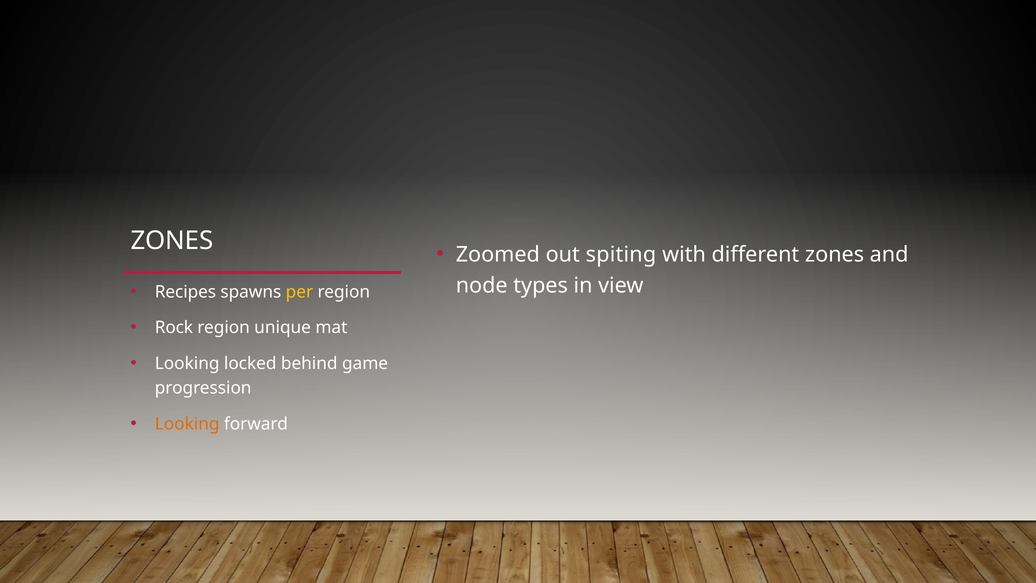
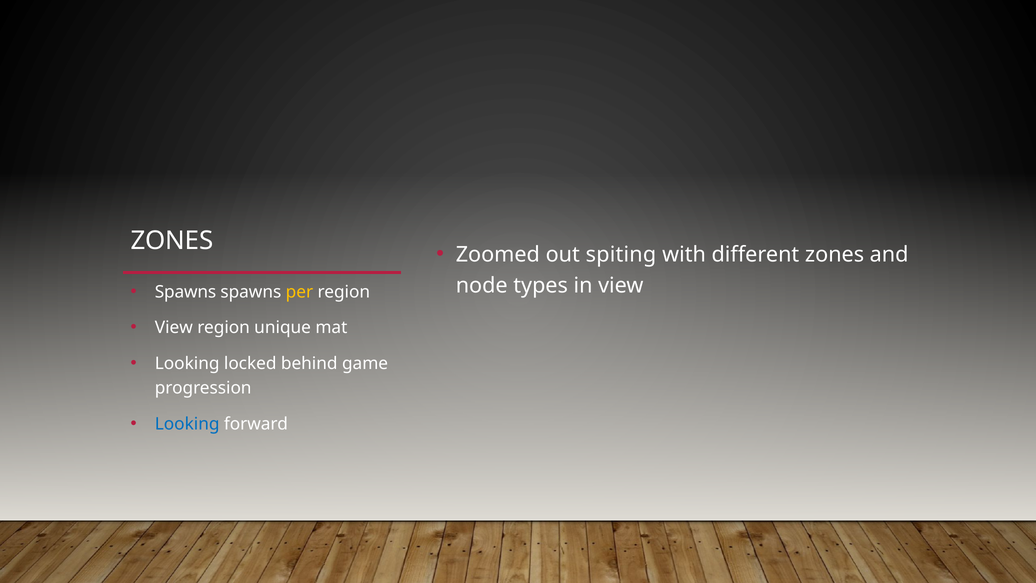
Recipes: Recipes -> Spawns (186, 292)
Rock: Rock -> View (174, 328)
Looking colour: orange -> blue (187, 424)
